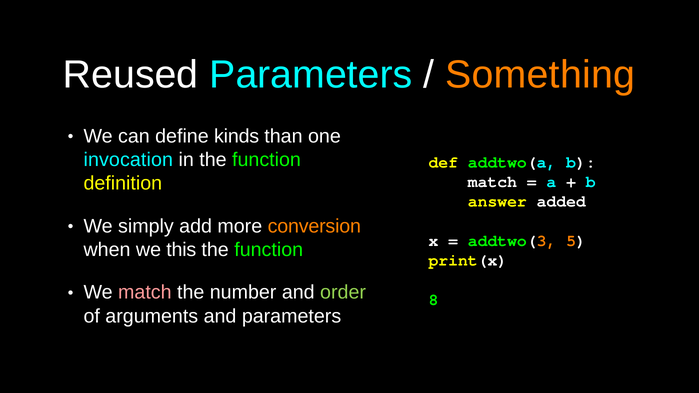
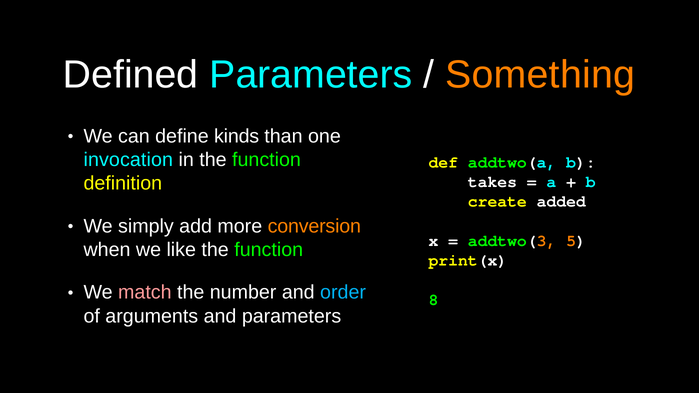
Reused: Reused -> Defined (131, 75)
match: match -> takes (492, 182)
answer: answer -> create (497, 202)
this: this -> like (181, 250)
order colour: light green -> light blue (343, 293)
